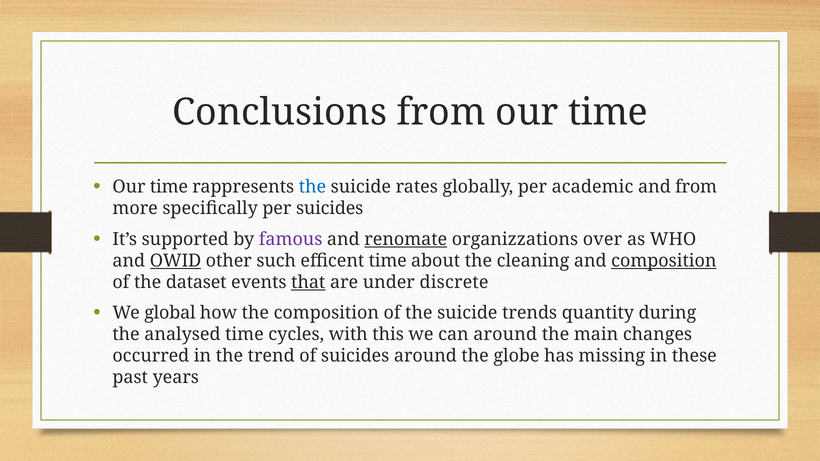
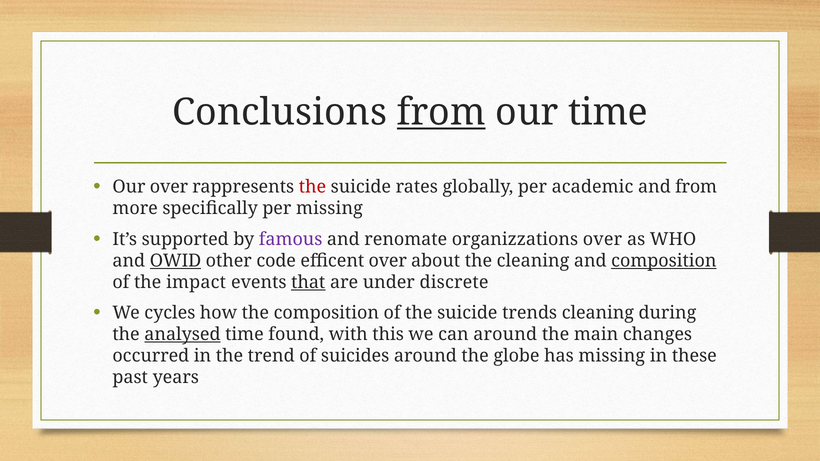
from underline: none -> present (441, 113)
time: time -> over (169, 187)
the colour: blue -> red (312, 187)
per suicides: suicides -> missing (329, 209)
renomate underline: present -> none (406, 239)
such: such -> code (276, 261)
efficent time: time -> over (388, 261)
dataset: dataset -> impact (196, 282)
global: global -> cycles (170, 313)
trends quantity: quantity -> cleaning (598, 313)
analysed underline: none -> present (182, 335)
cycles: cycles -> found (296, 335)
